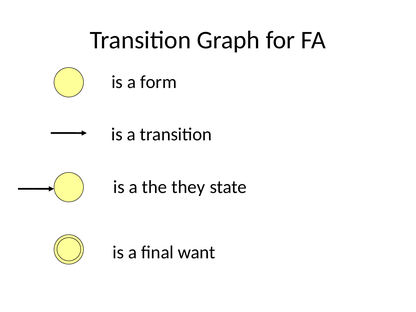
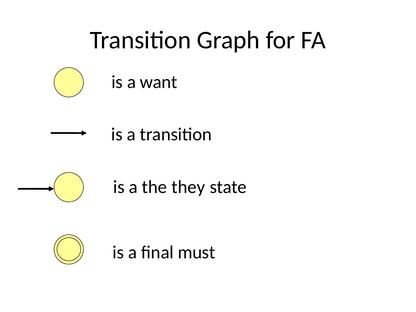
form: form -> want (159, 82)
want: want -> must (197, 252)
